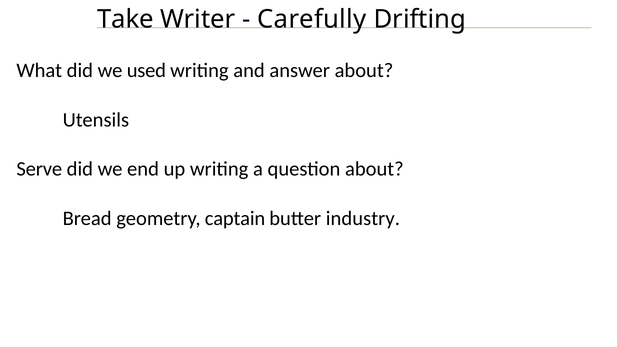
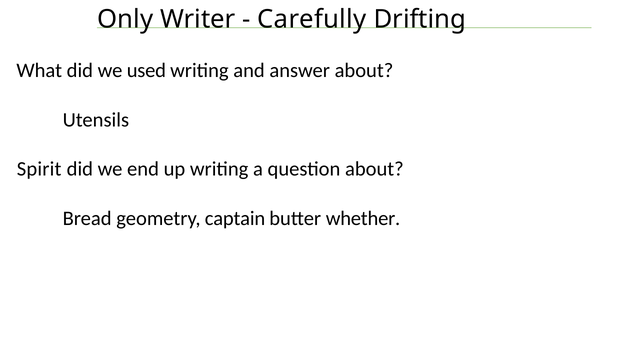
Take: Take -> Only (125, 19)
Serve: Serve -> Spirit (39, 169)
industry: industry -> whether (363, 219)
